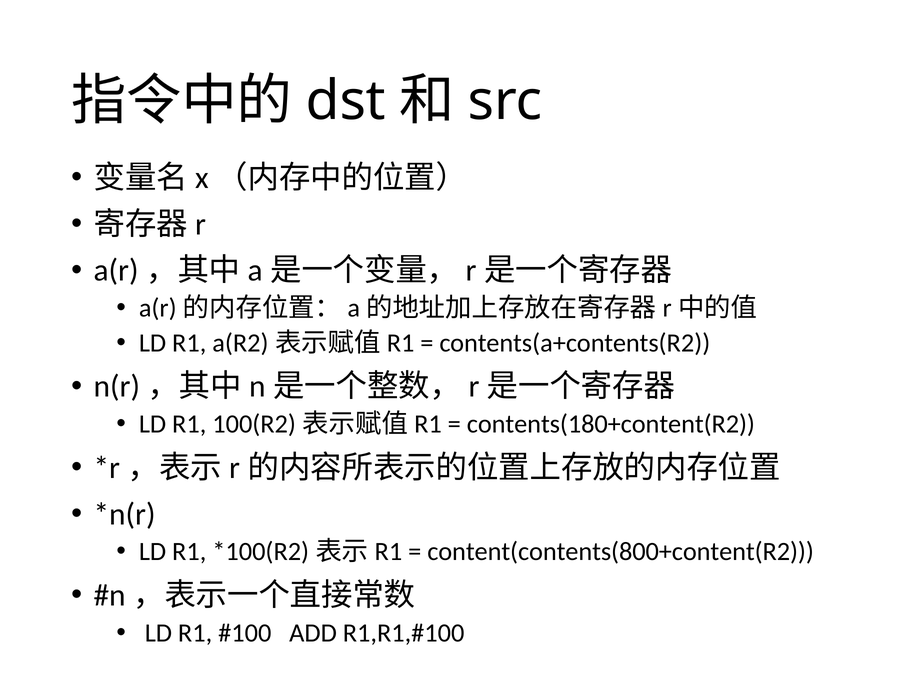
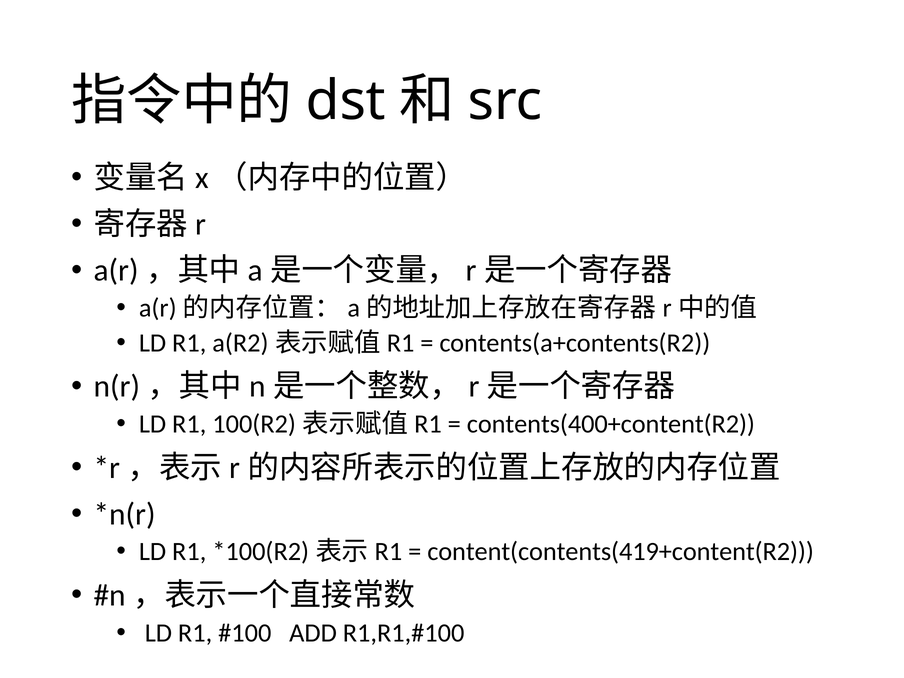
contents(180+content(R2: contents(180+content(R2 -> contents(400+content(R2 (611, 424)
content(contents(800+content(R2: content(contents(800+content(R2 -> content(contents(419+content(R2 (621, 552)
